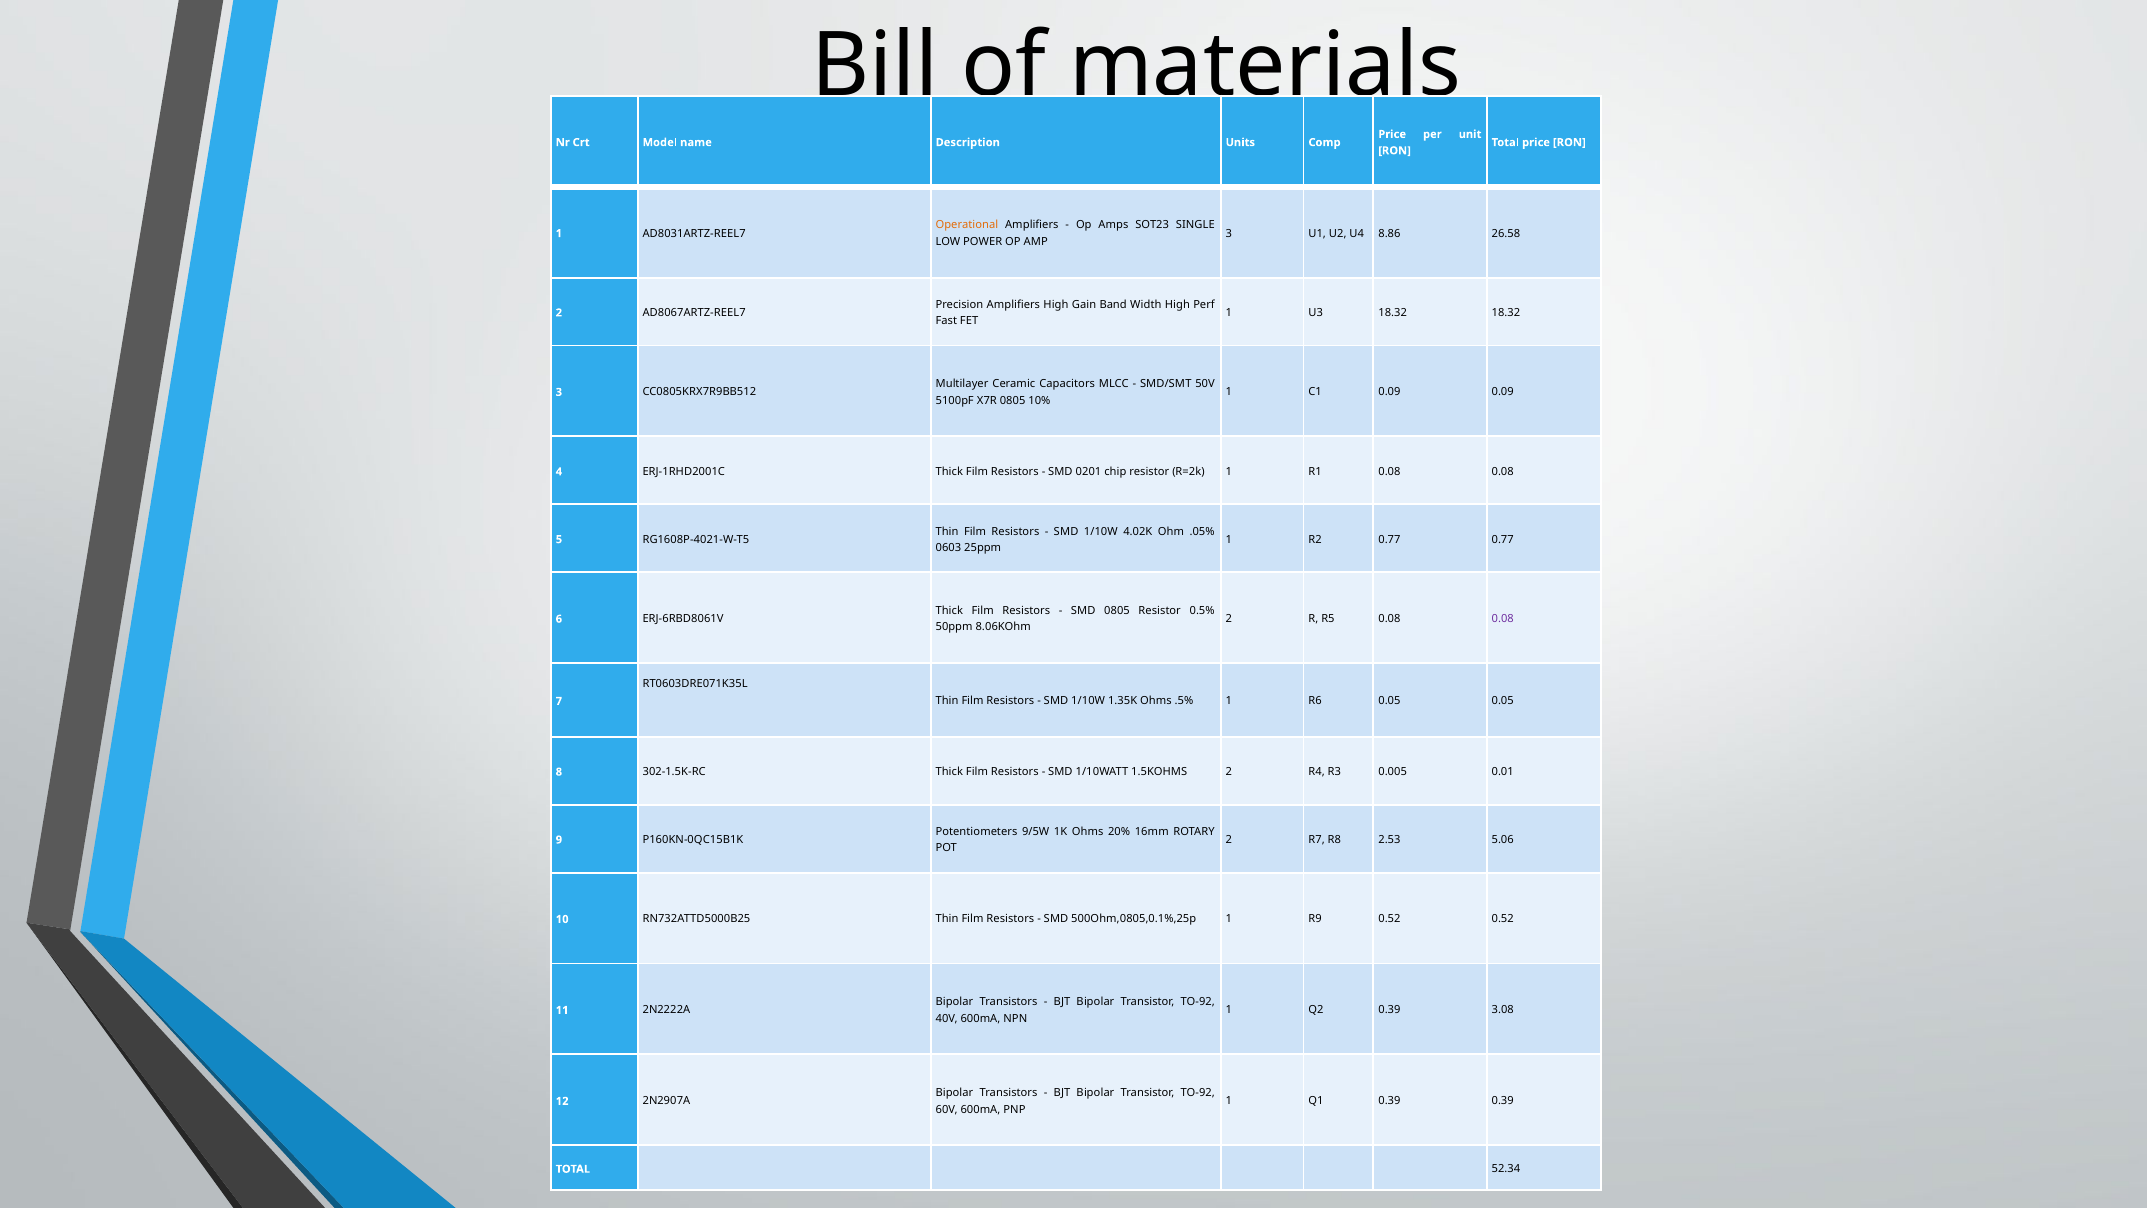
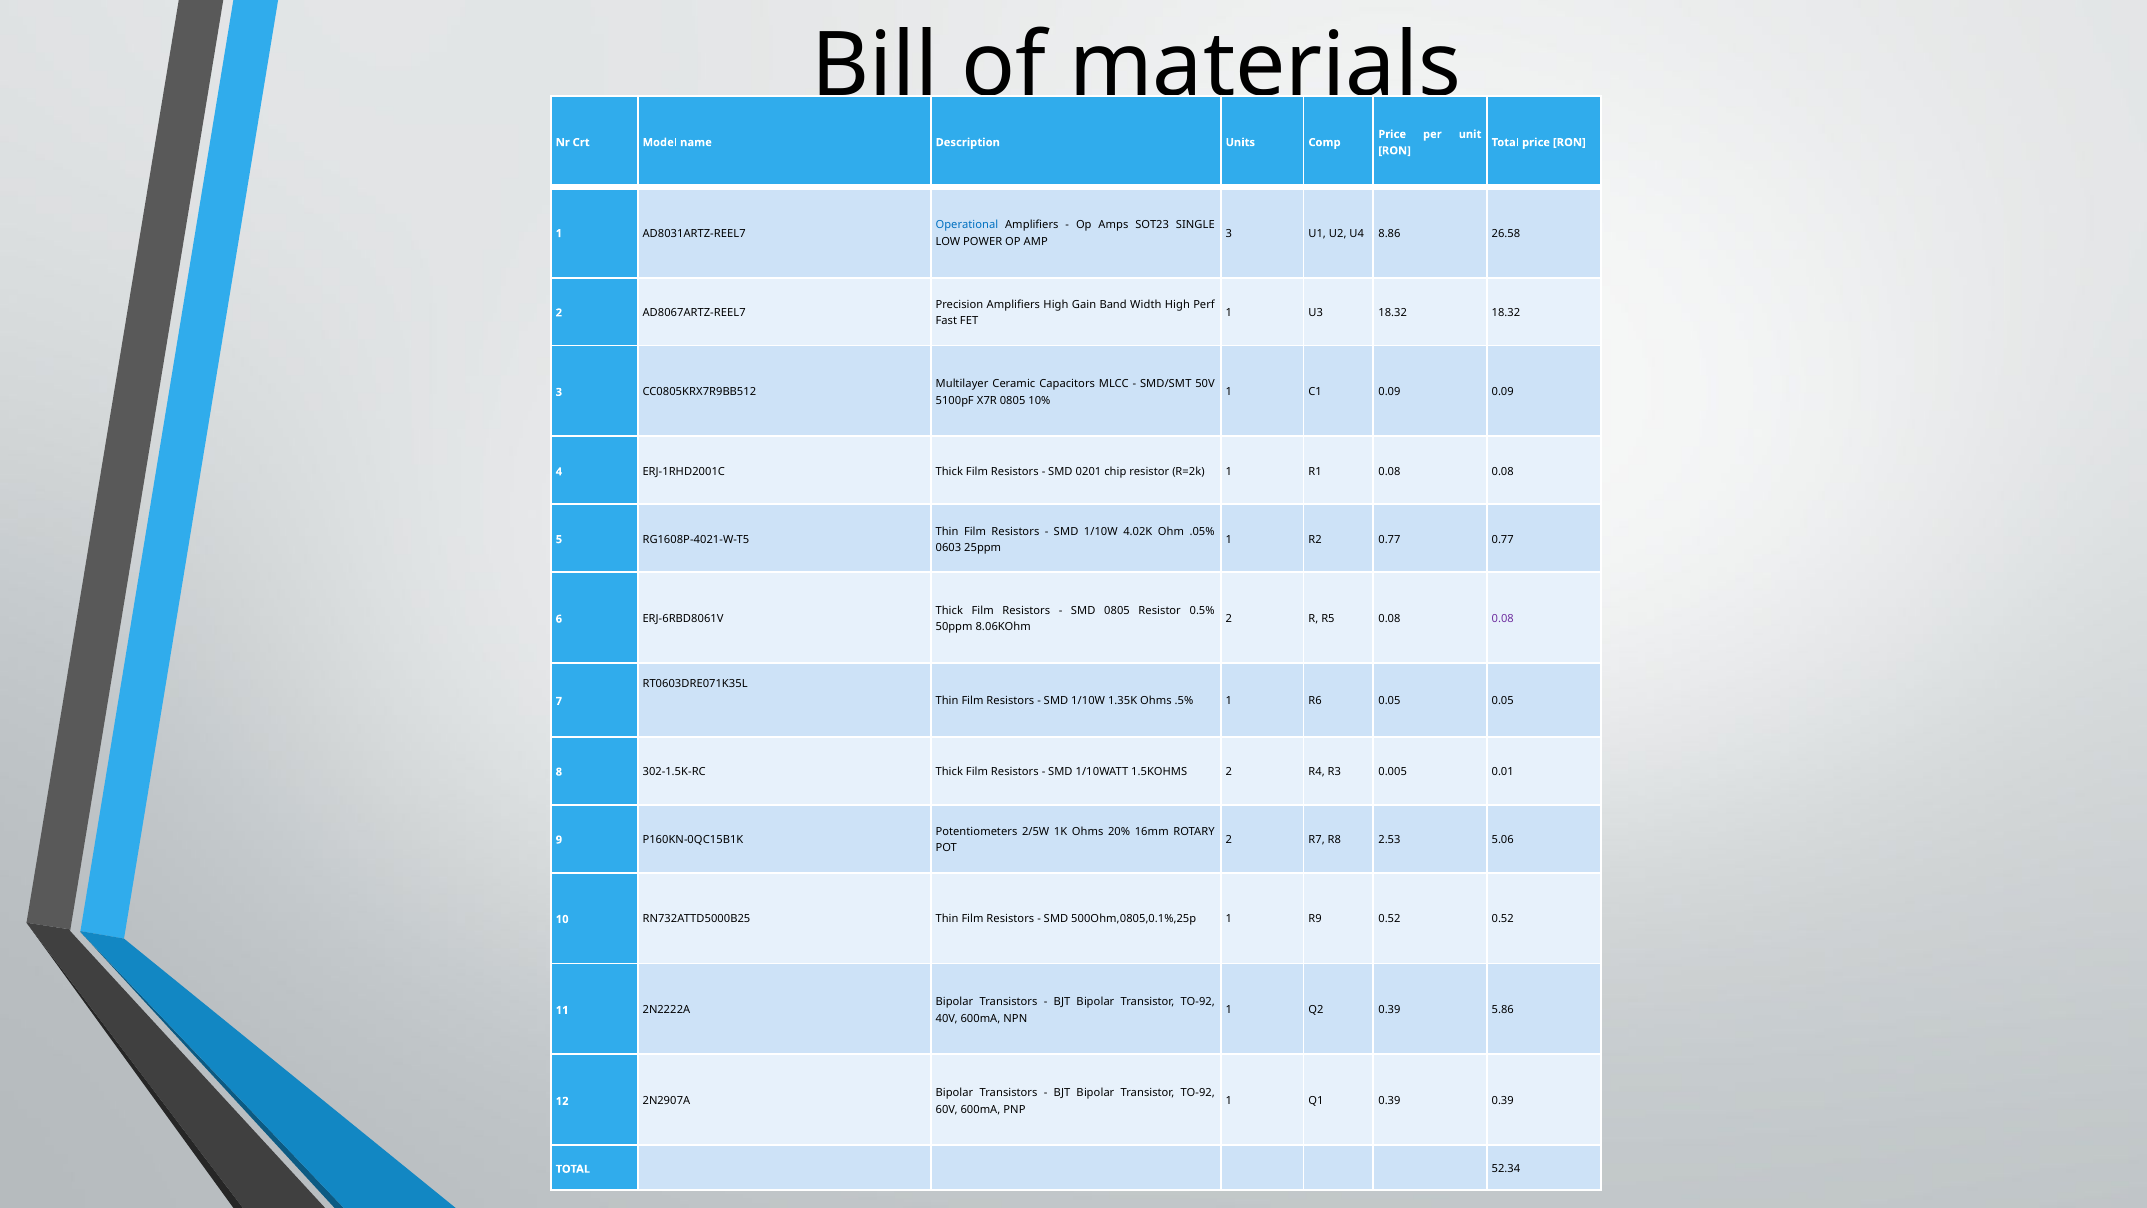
Operational colour: orange -> blue (967, 225)
9/5W: 9/5W -> 2/5W (1036, 831)
3.08: 3.08 -> 5.86 (1503, 1010)
